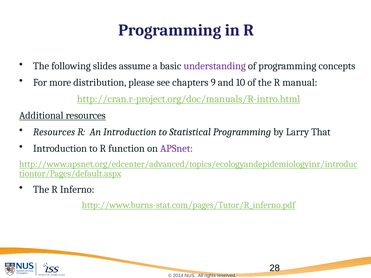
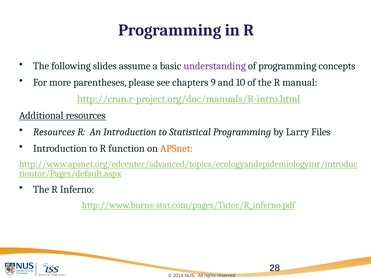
distribution: distribution -> parentheses (100, 83)
That: That -> Files (321, 132)
APSnet colour: purple -> orange (176, 149)
